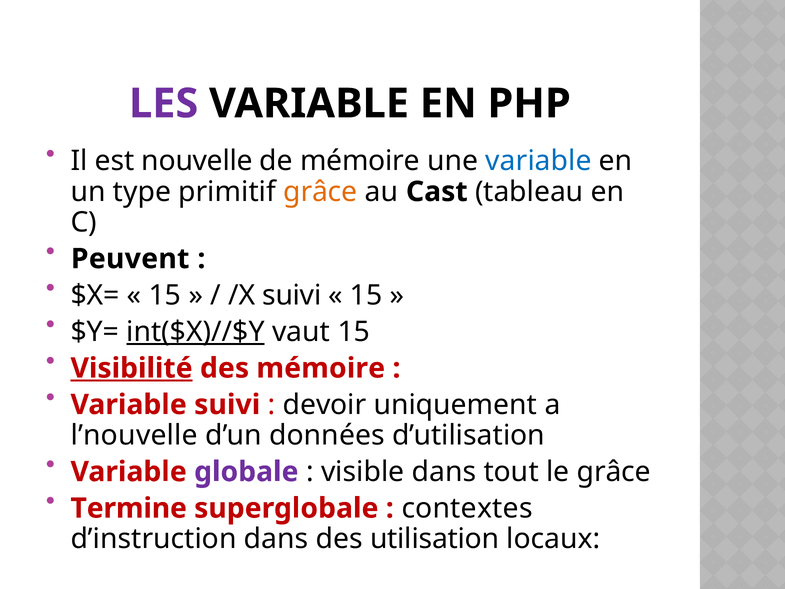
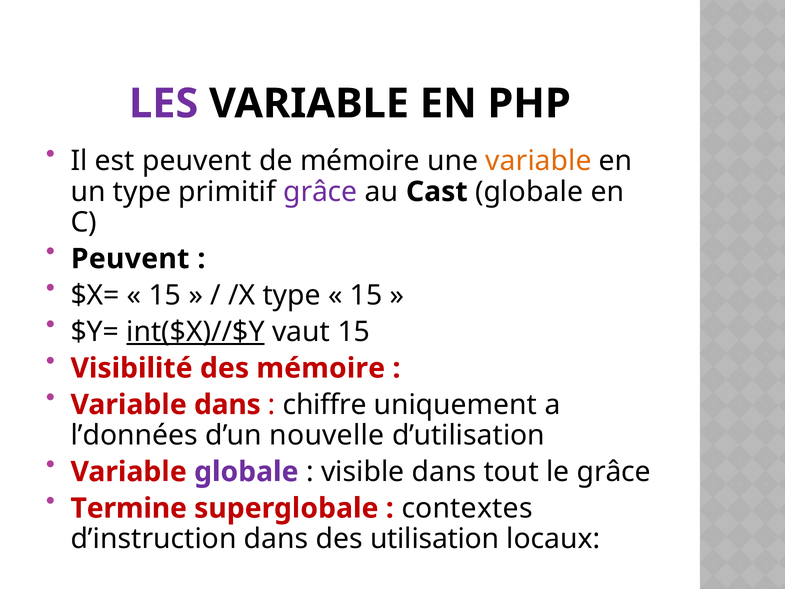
est nouvelle: nouvelle -> peuvent (197, 161)
variable colour: blue -> orange (538, 161)
grâce colour: orange -> purple (320, 192)
Cast tableau: tableau -> globale (529, 192)
/X suivi: suivi -> type (292, 295)
Visibilité underline: present -> none (132, 368)
Variable suivi: suivi -> dans (227, 405)
devoir: devoir -> chiffre (325, 405)
l’nouvelle: l’nouvelle -> l’données (134, 435)
données: données -> nouvelle (327, 435)
